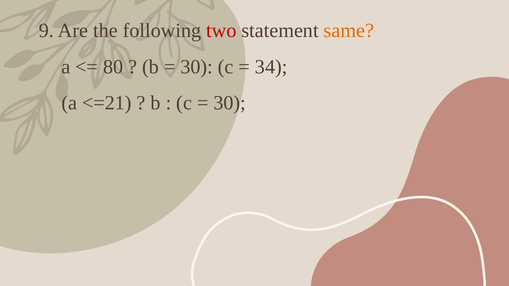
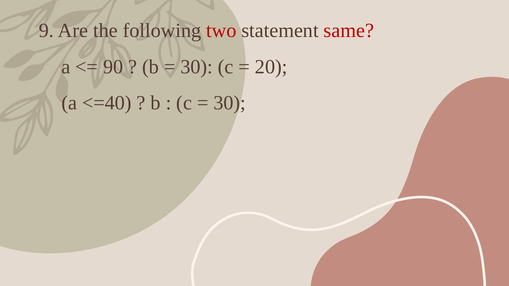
same colour: orange -> red (349, 31)
80: 80 -> 90 (113, 67)
34: 34 -> 20 (271, 67)
<=21: <=21 -> <=40 (107, 103)
